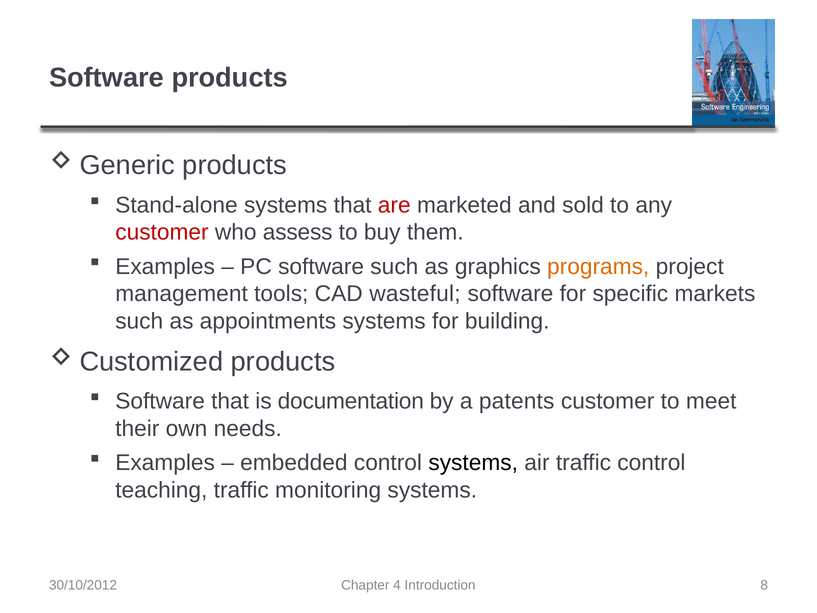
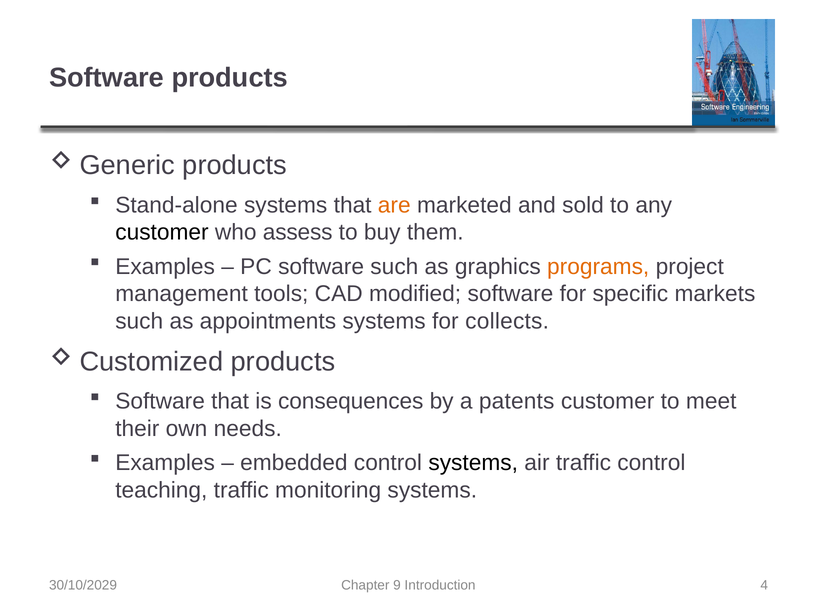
are colour: red -> orange (394, 205)
customer colour: red -> black (162, 232)
wasteful: wasteful -> modified (415, 294)
building: building -> collects (507, 321)
documentation: documentation -> consequences (351, 401)
30/10/2012: 30/10/2012 -> 30/10/2029 (83, 585)
4: 4 -> 9 (397, 585)
8: 8 -> 4 (764, 585)
